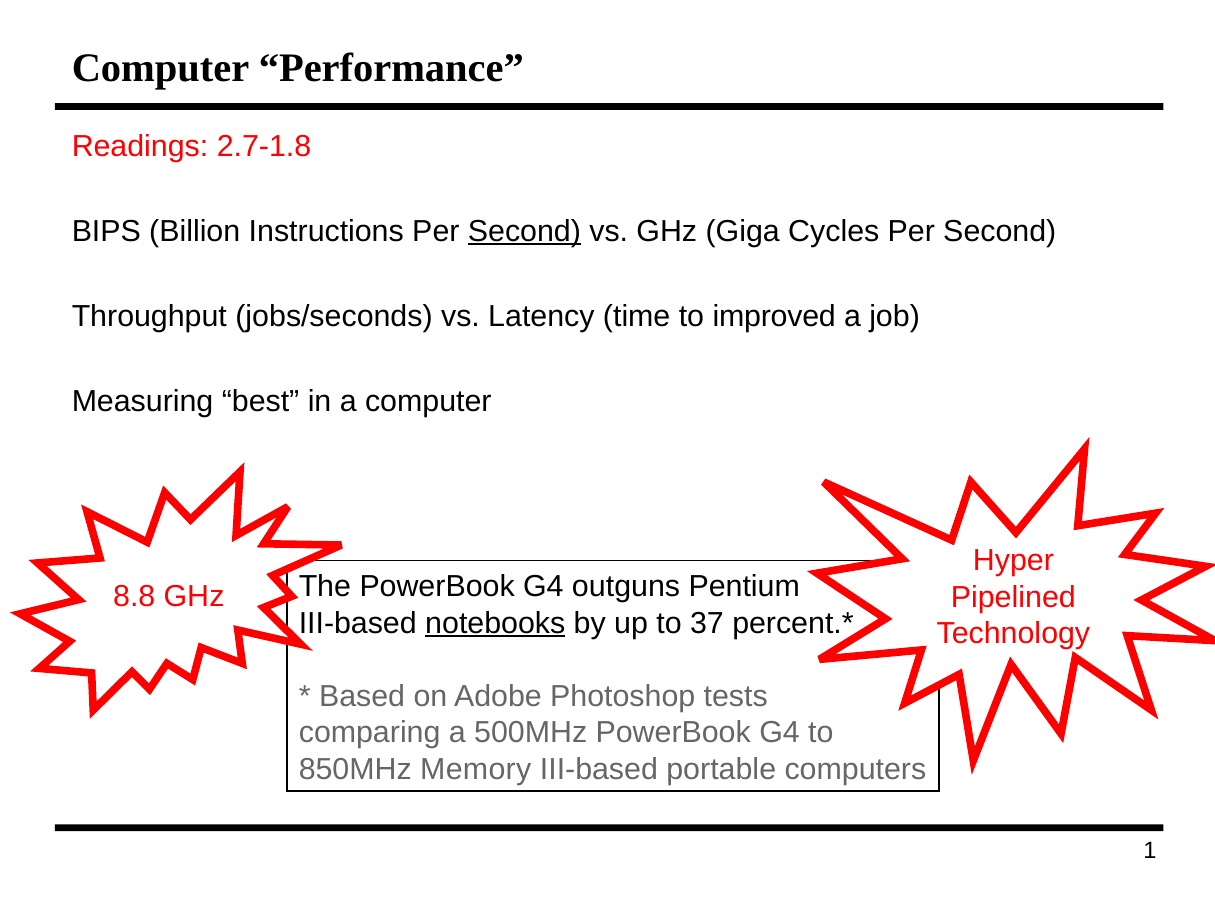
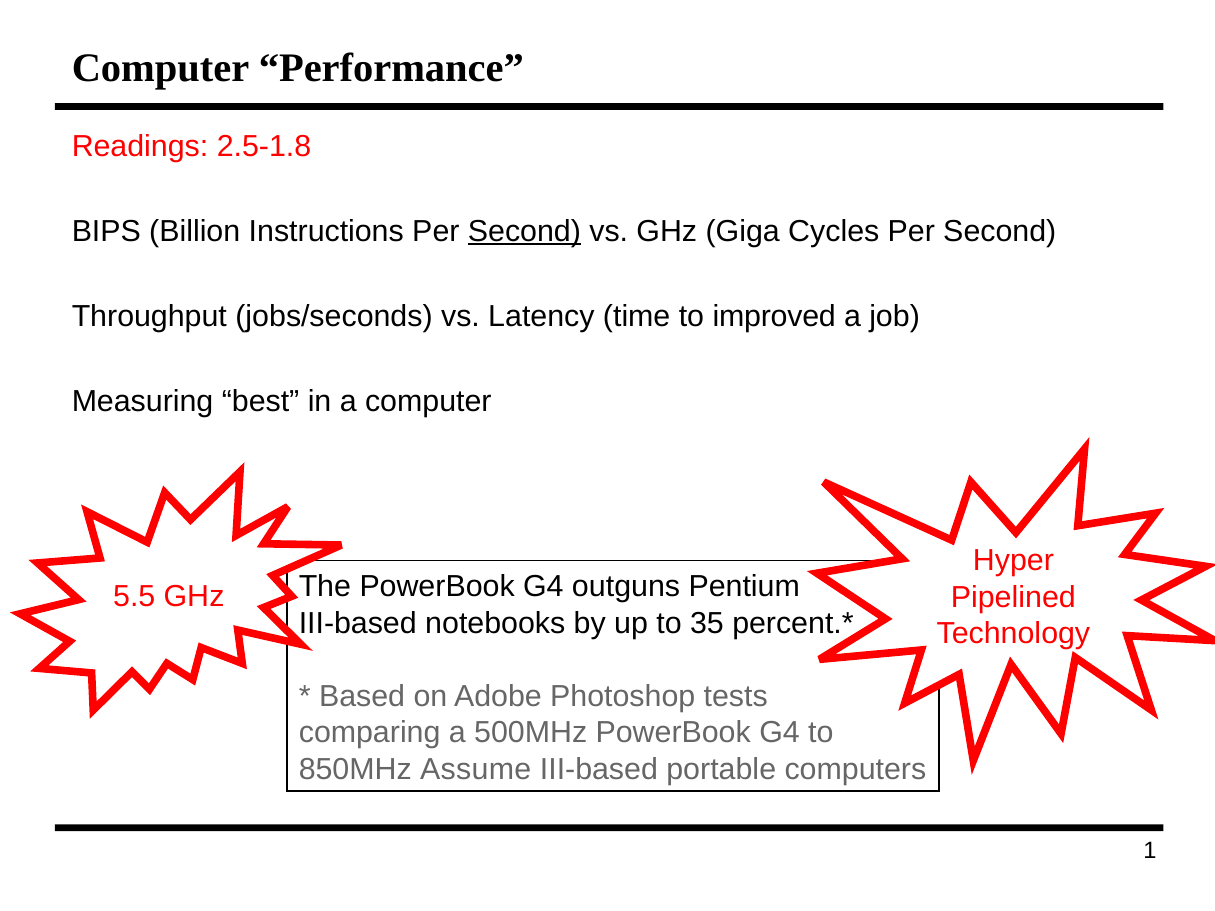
2.7-1.8: 2.7-1.8 -> 2.5-1.8 (264, 146)
8.8: 8.8 -> 5.5 (134, 597)
notebooks underline: present -> none (495, 623)
37: 37 -> 35 (707, 623)
Memory: Memory -> Assume (476, 769)
